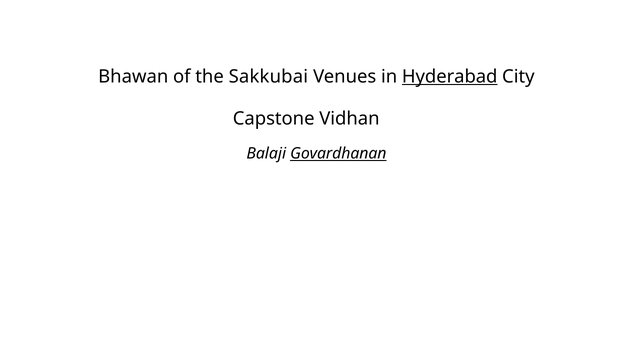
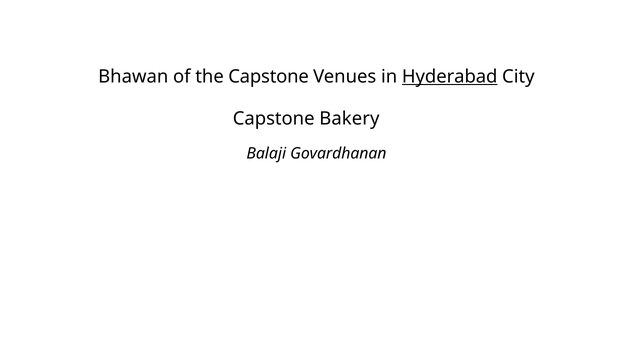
the Sakkubai: Sakkubai -> Capstone (269, 77)
Vidhan: Vidhan -> Bakery (349, 118)
Govardhanan underline: present -> none (338, 154)
